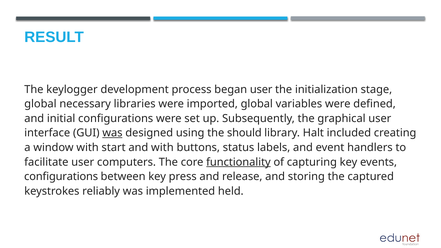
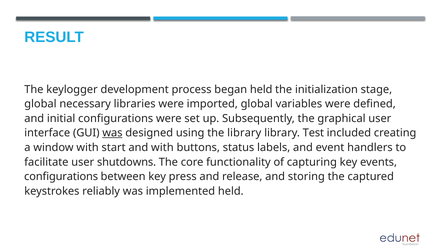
began user: user -> held (261, 89)
the should: should -> library (244, 133)
Halt: Halt -> Test (313, 133)
computers: computers -> shutdowns (127, 162)
functionality underline: present -> none (238, 162)
